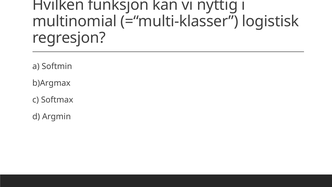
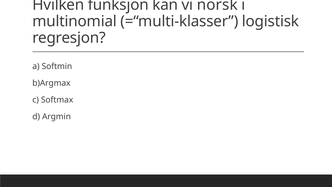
nyttig: nyttig -> norsk (217, 5)
